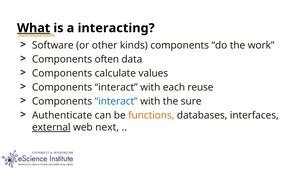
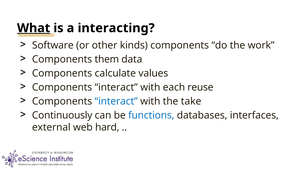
often: often -> them (107, 59)
sure: sure -> take (191, 101)
Authenticate: Authenticate -> Continuously (62, 116)
functions colour: orange -> blue (151, 116)
external underline: present -> none (51, 128)
next: next -> hard (107, 128)
